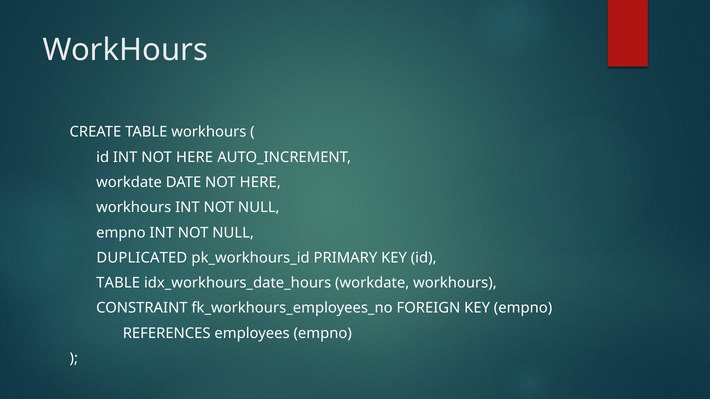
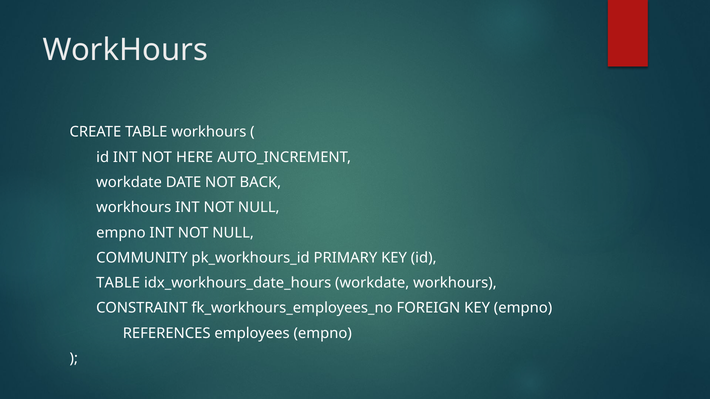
DATE NOT HERE: HERE -> BACK (260, 183)
DUPLICATED: DUPLICATED -> COMMUNITY (142, 258)
